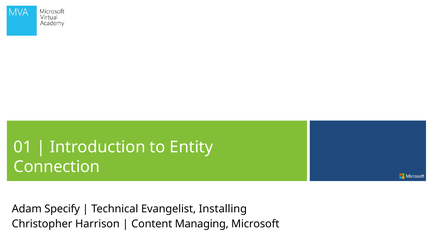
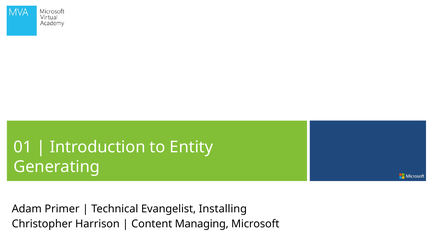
Connection: Connection -> Generating (57, 166)
Specify: Specify -> Primer (62, 209)
